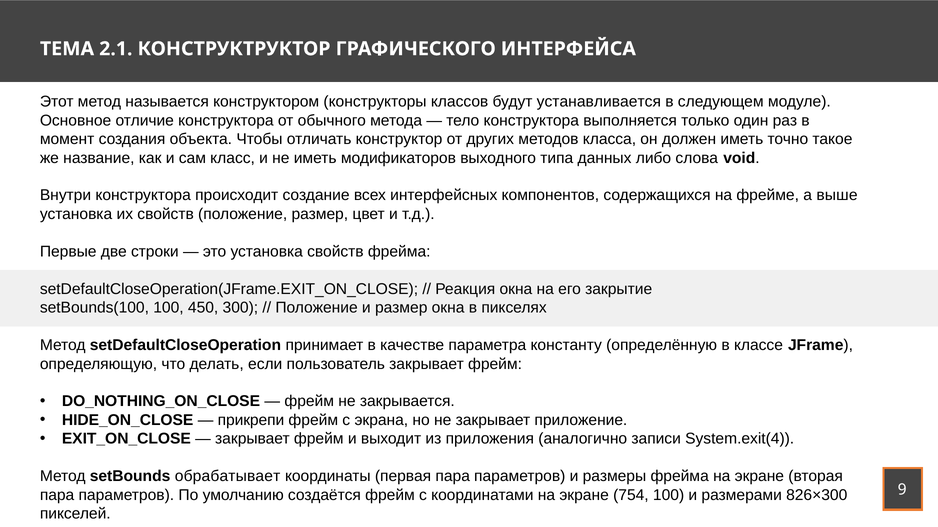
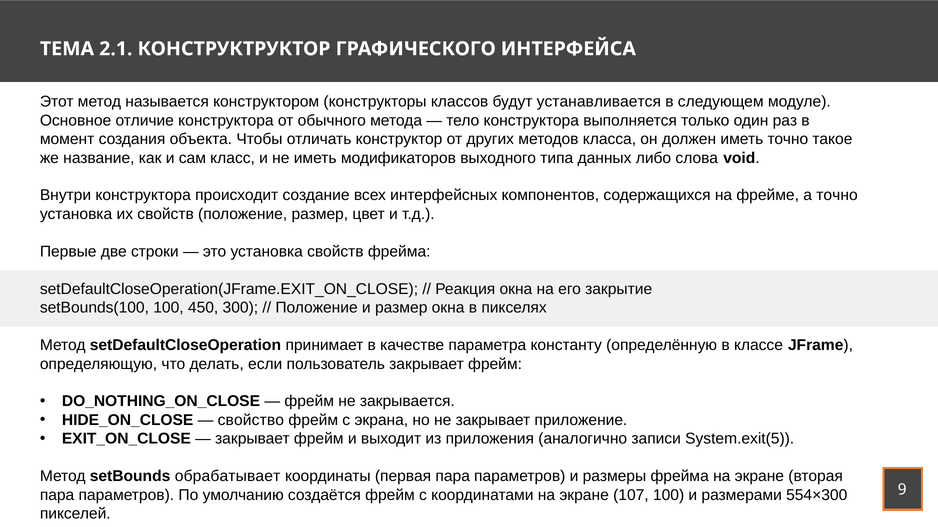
а выше: выше -> точно (837, 196)
прикрепи: прикрепи -> свойство (251, 421)
System.exit(4: System.exit(4 -> System.exit(5 (740, 439)
754: 754 -> 107 (631, 496)
826×300: 826×300 -> 554×300 (817, 496)
